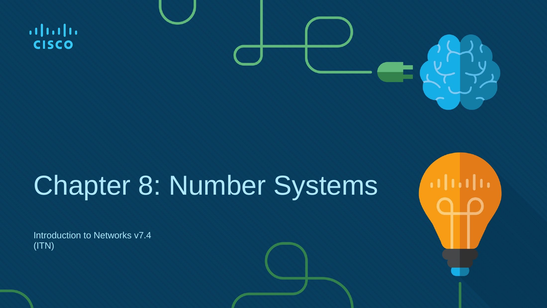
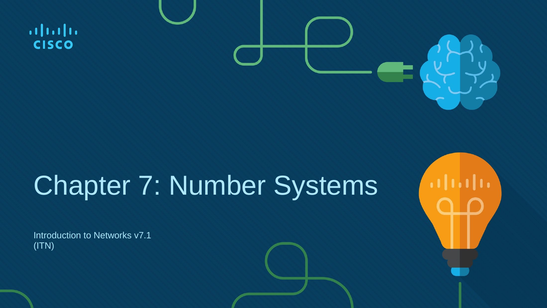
8: 8 -> 7 (150, 185)
v7.4: v7.4 -> v7.1 (143, 235)
